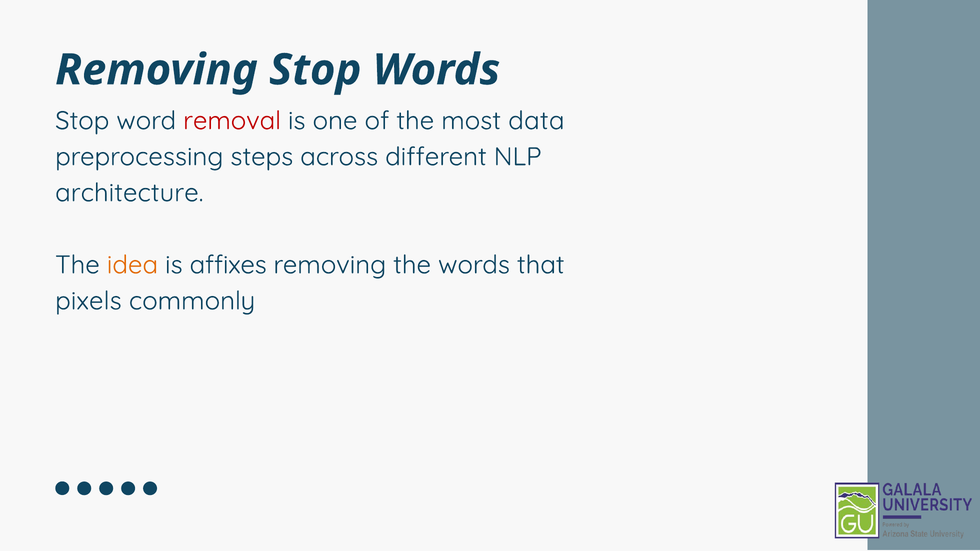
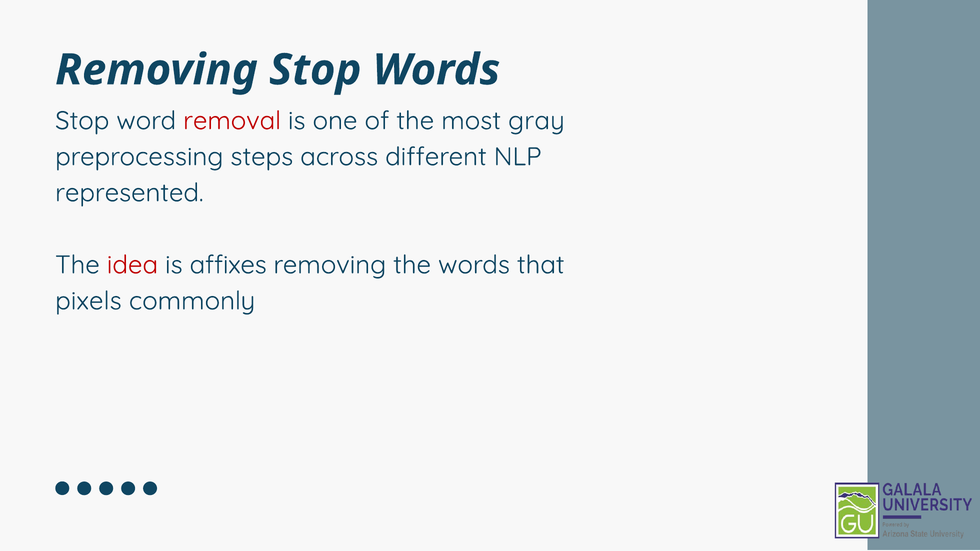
data: data -> gray (536, 121)
architecture: architecture -> represented (129, 193)
idea colour: orange -> red (132, 265)
